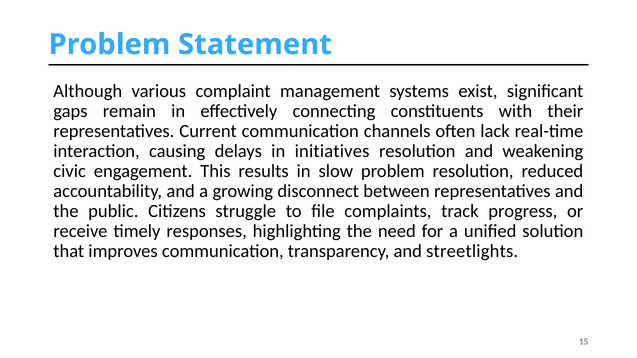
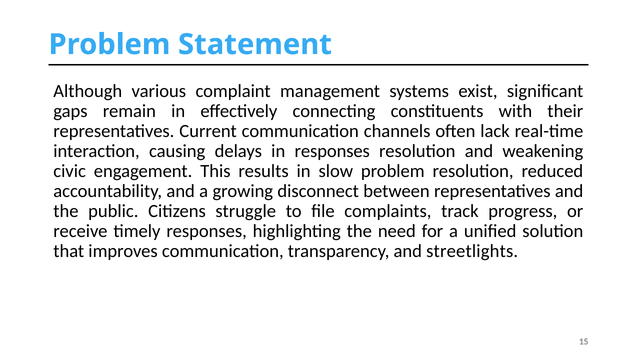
in initiatives: initiatives -> responses (332, 151)
